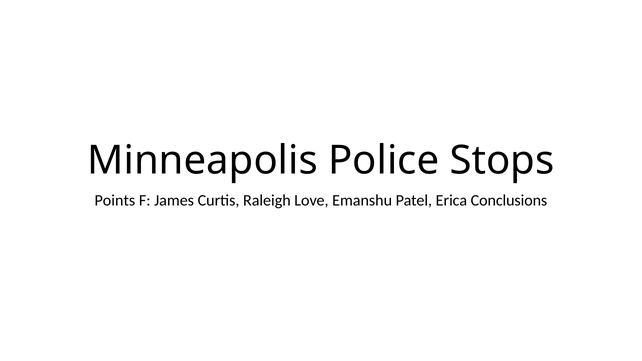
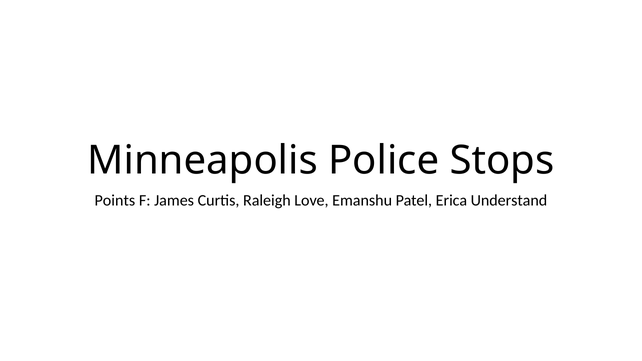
Conclusions: Conclusions -> Understand (509, 201)
